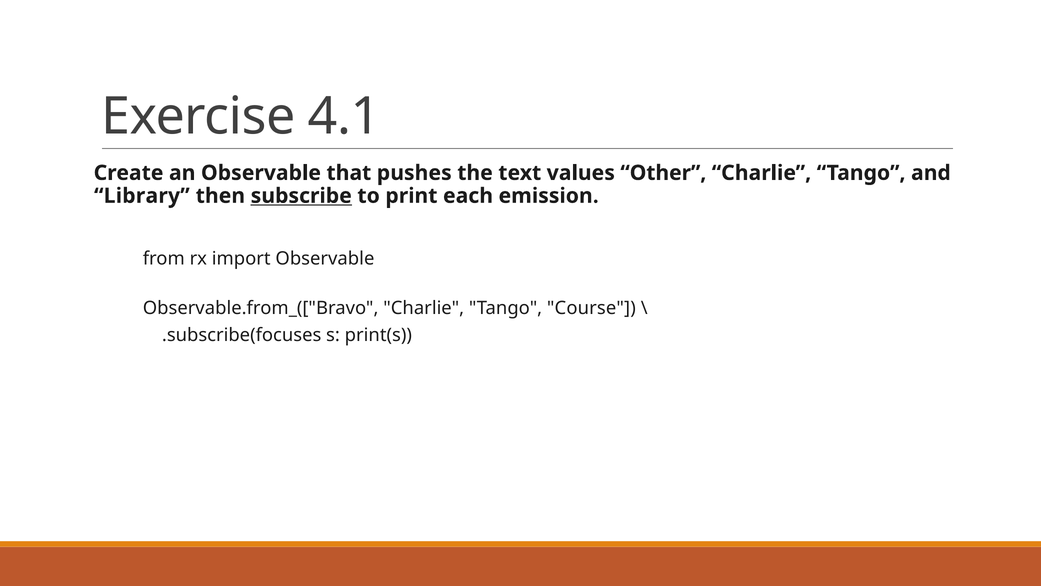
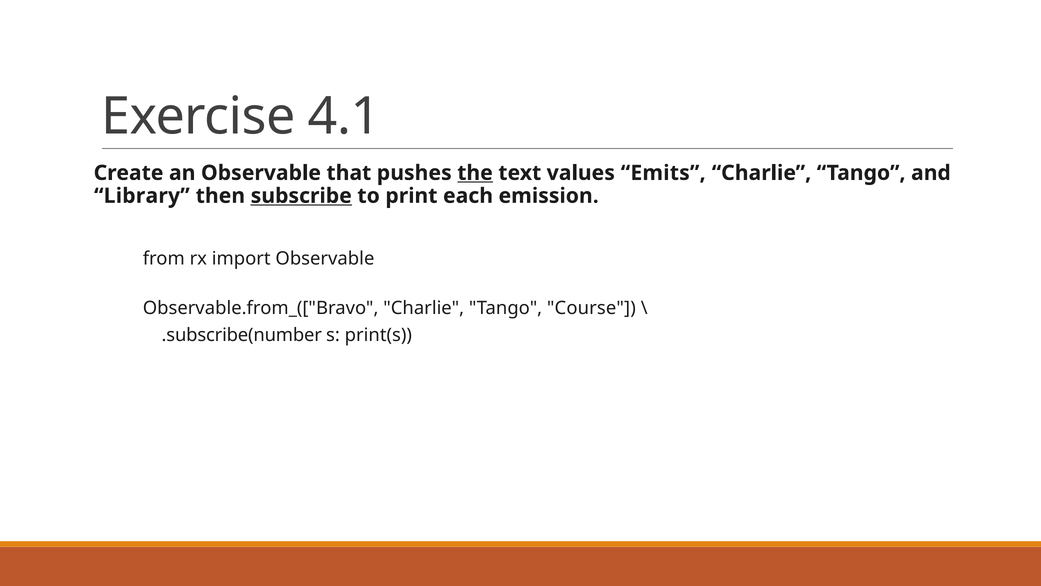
the underline: none -> present (475, 173)
Other: Other -> Emits (663, 173)
.subscribe(focuses: .subscribe(focuses -> .subscribe(number (242, 335)
